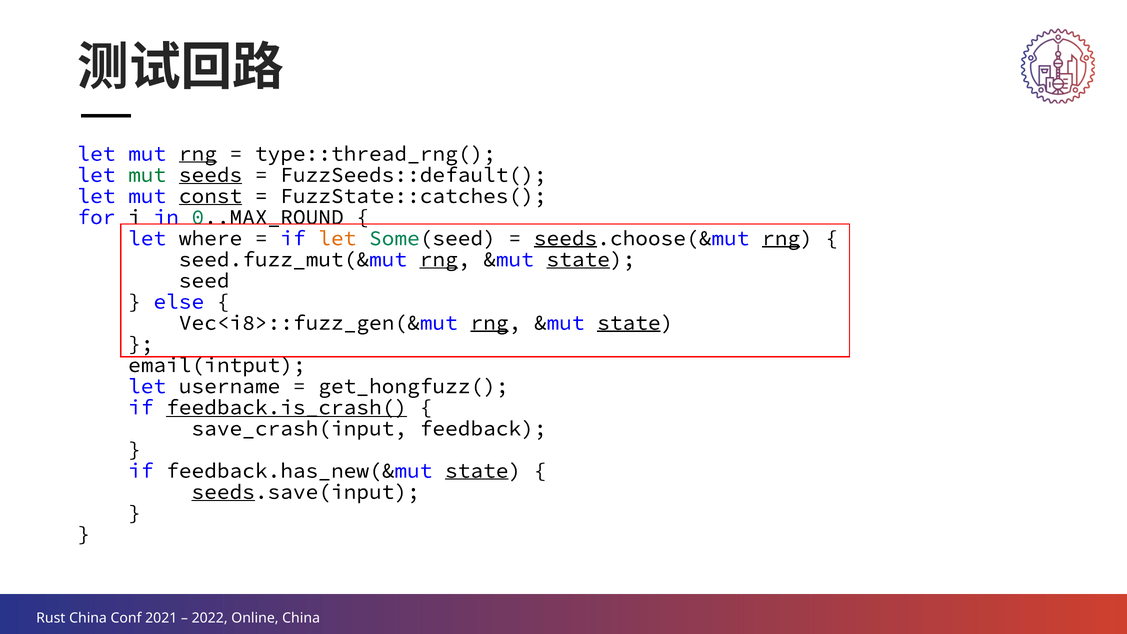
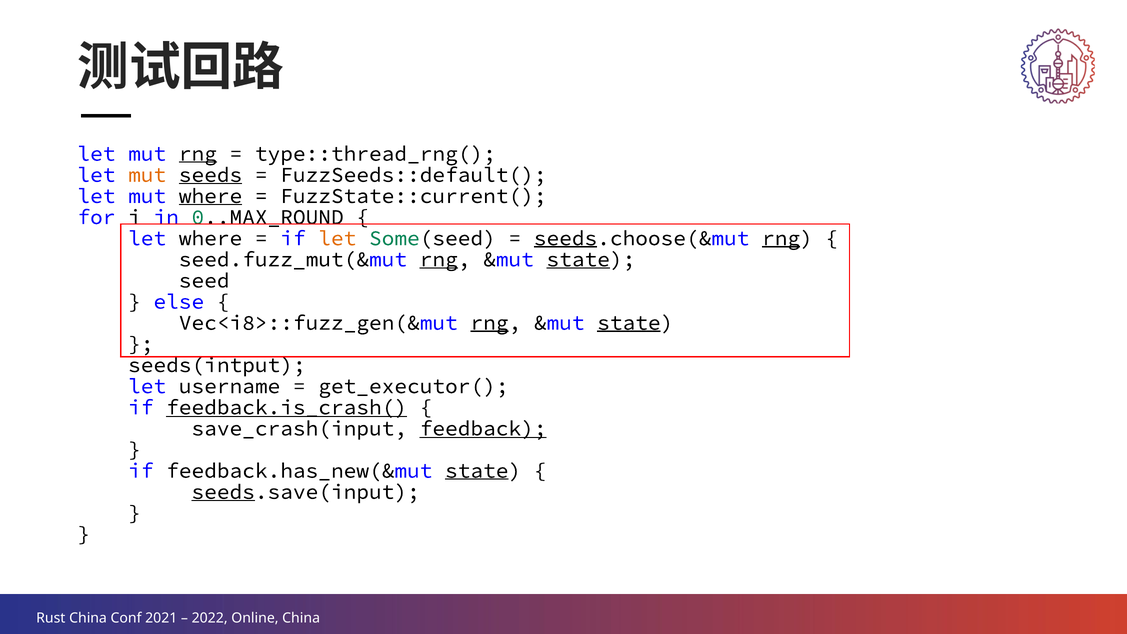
mut colour: green -> orange (147, 175)
mut const: const -> where (211, 196)
FuzzState::catches(: FuzzState::catches( -> FuzzState::current( (413, 196)
email(intput: email(intput -> seeds(intput (217, 365)
get_hongfuzz(: get_hongfuzz( -> get_executor( (413, 386)
feedback underline: none -> present (483, 428)
